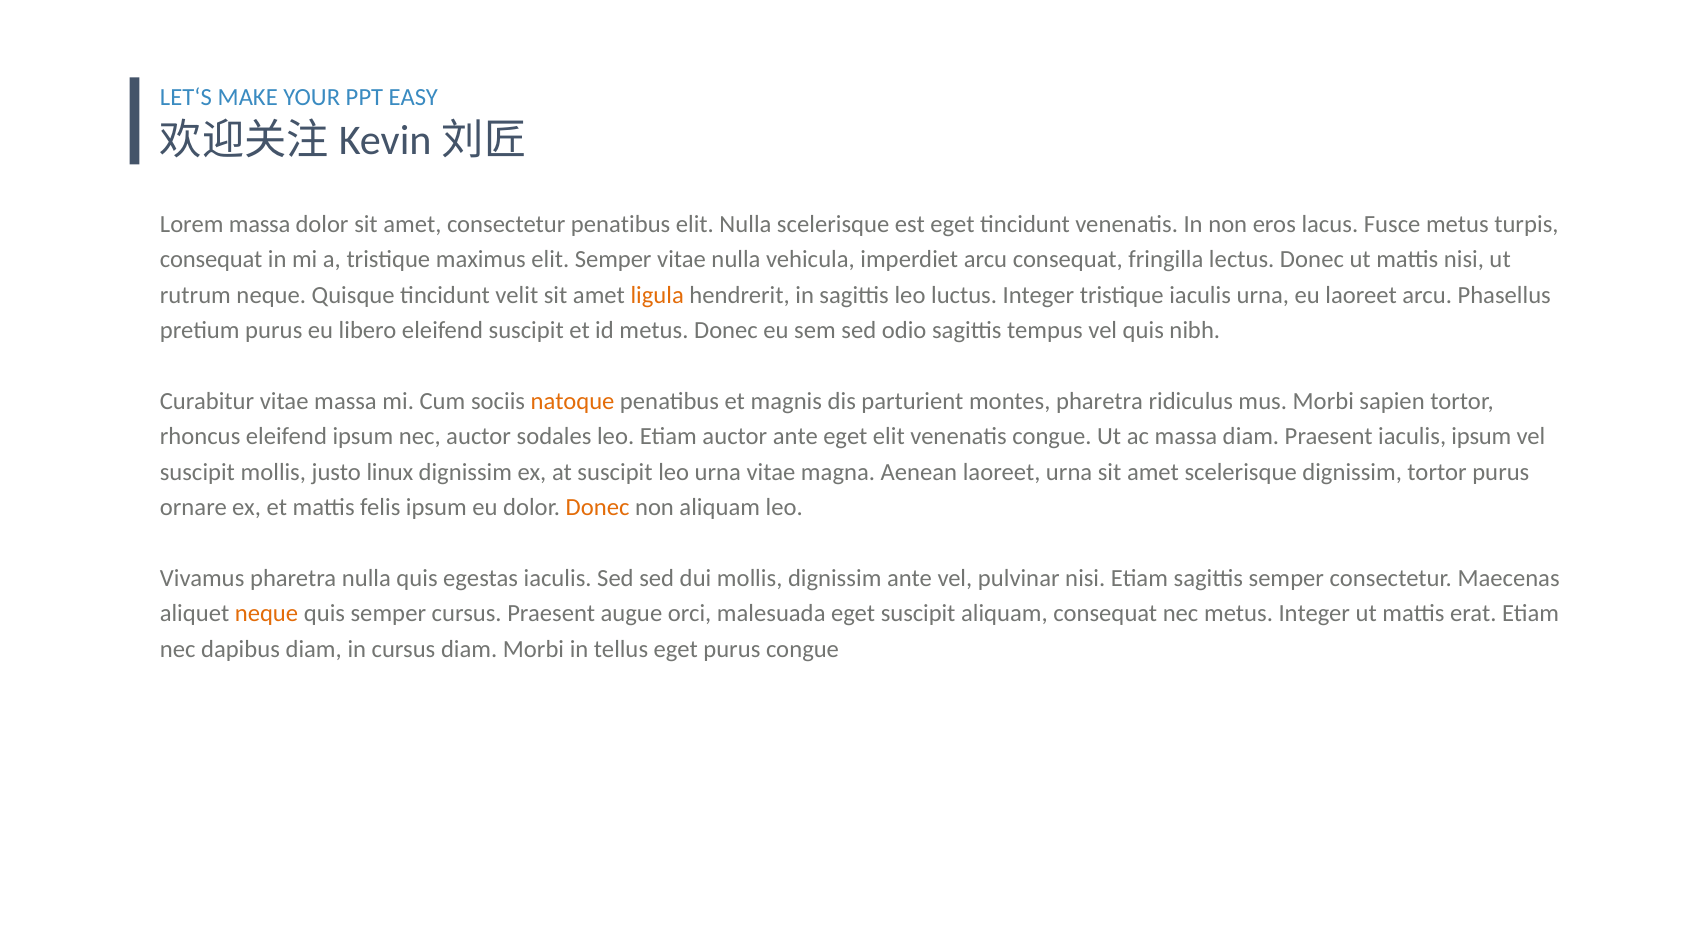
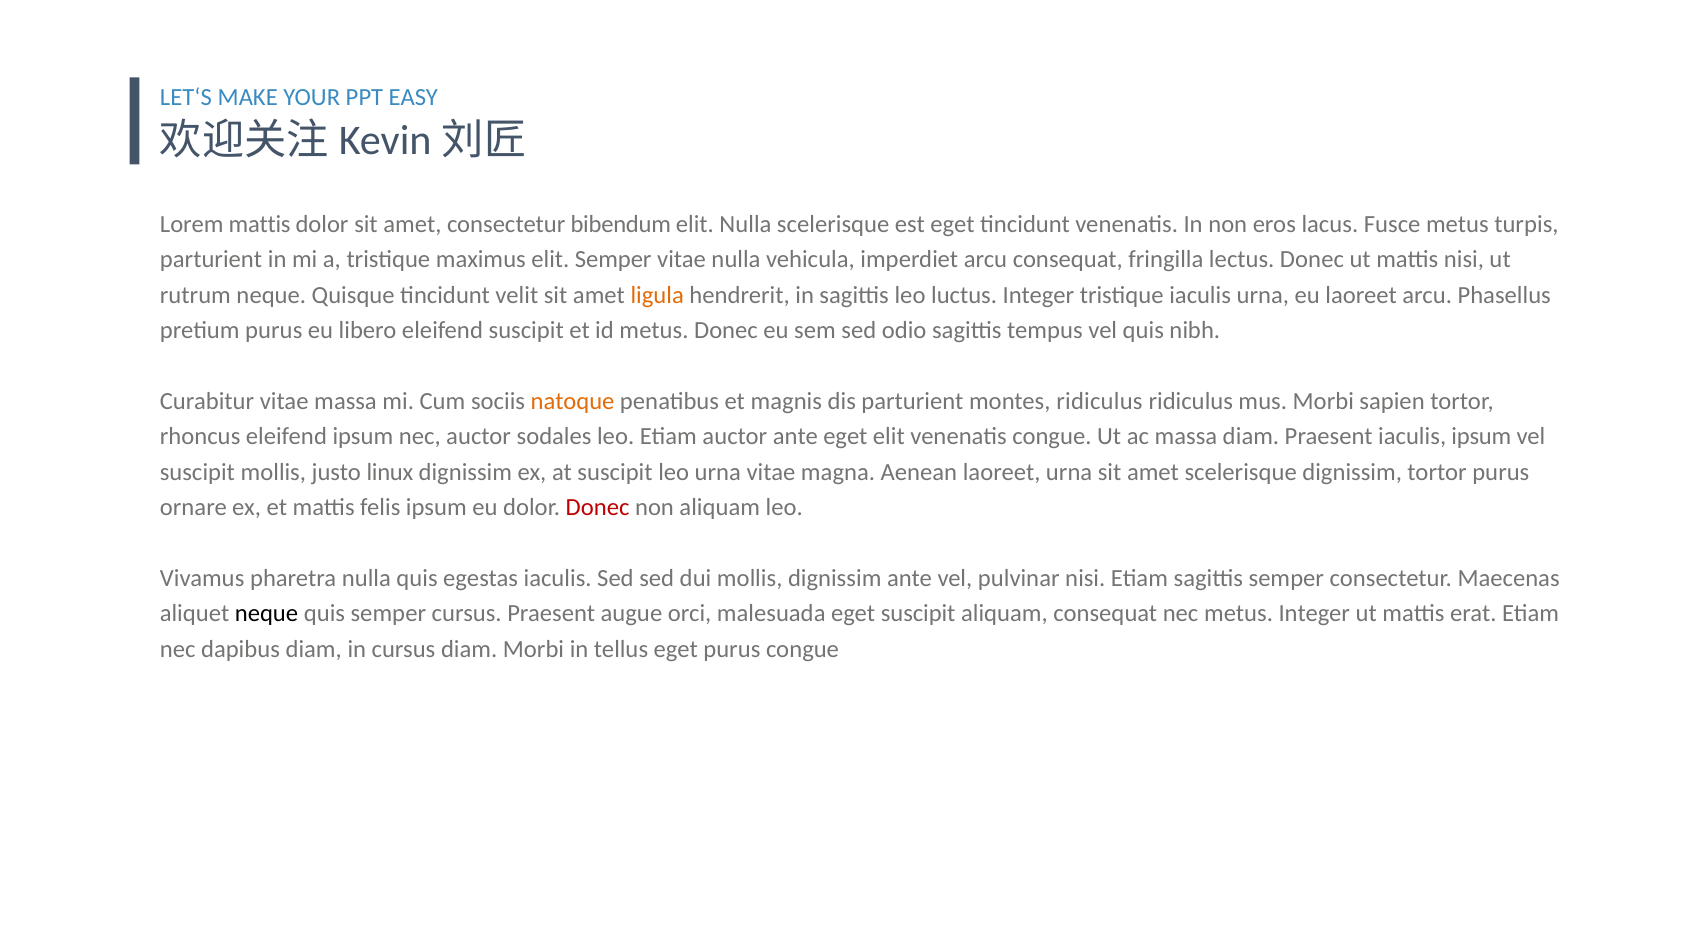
Lorem massa: massa -> mattis (260, 224)
consectetur penatibus: penatibus -> bibendum (621, 224)
consequat: consequat -> parturient (211, 260)
montes pharetra: pharetra -> ridiculus (1099, 401)
Donec colour: orange -> red (598, 508)
neque colour: orange -> black (266, 614)
